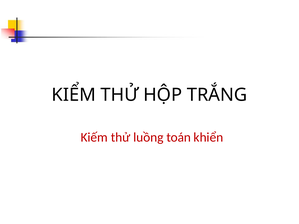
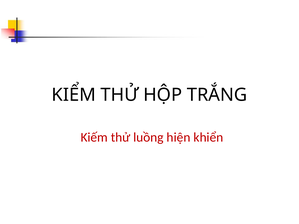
toán: toán -> hiện (179, 137)
